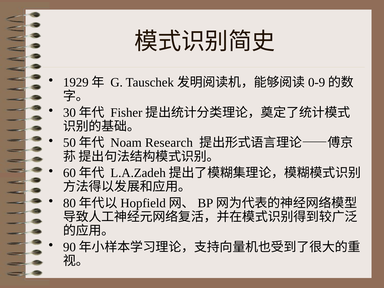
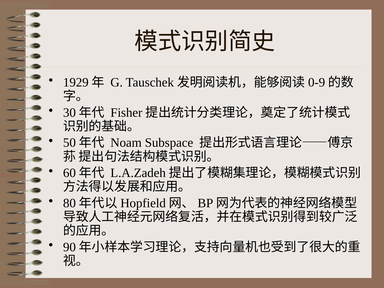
Research: Research -> Subspace (169, 143)
